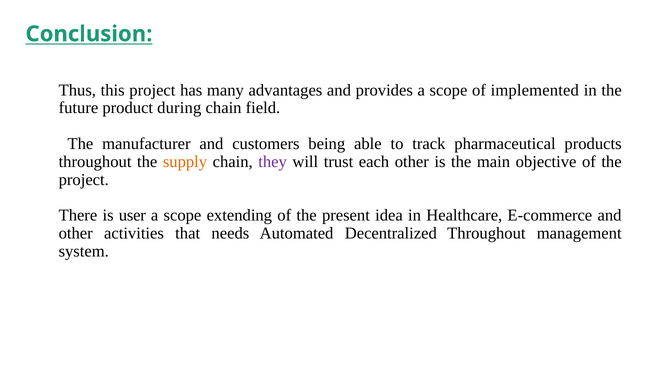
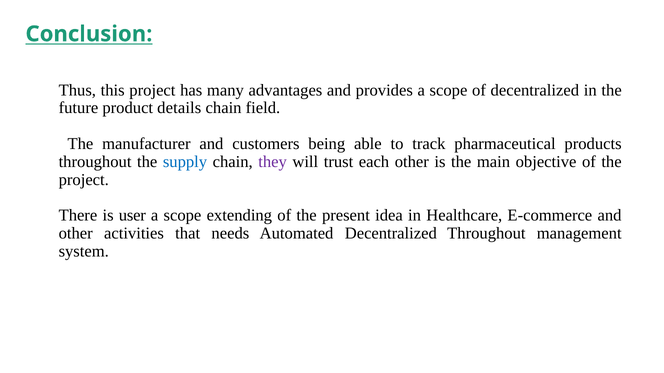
of implemented: implemented -> decentralized (535, 90)
during: during -> details (179, 108)
supply colour: orange -> blue (185, 162)
